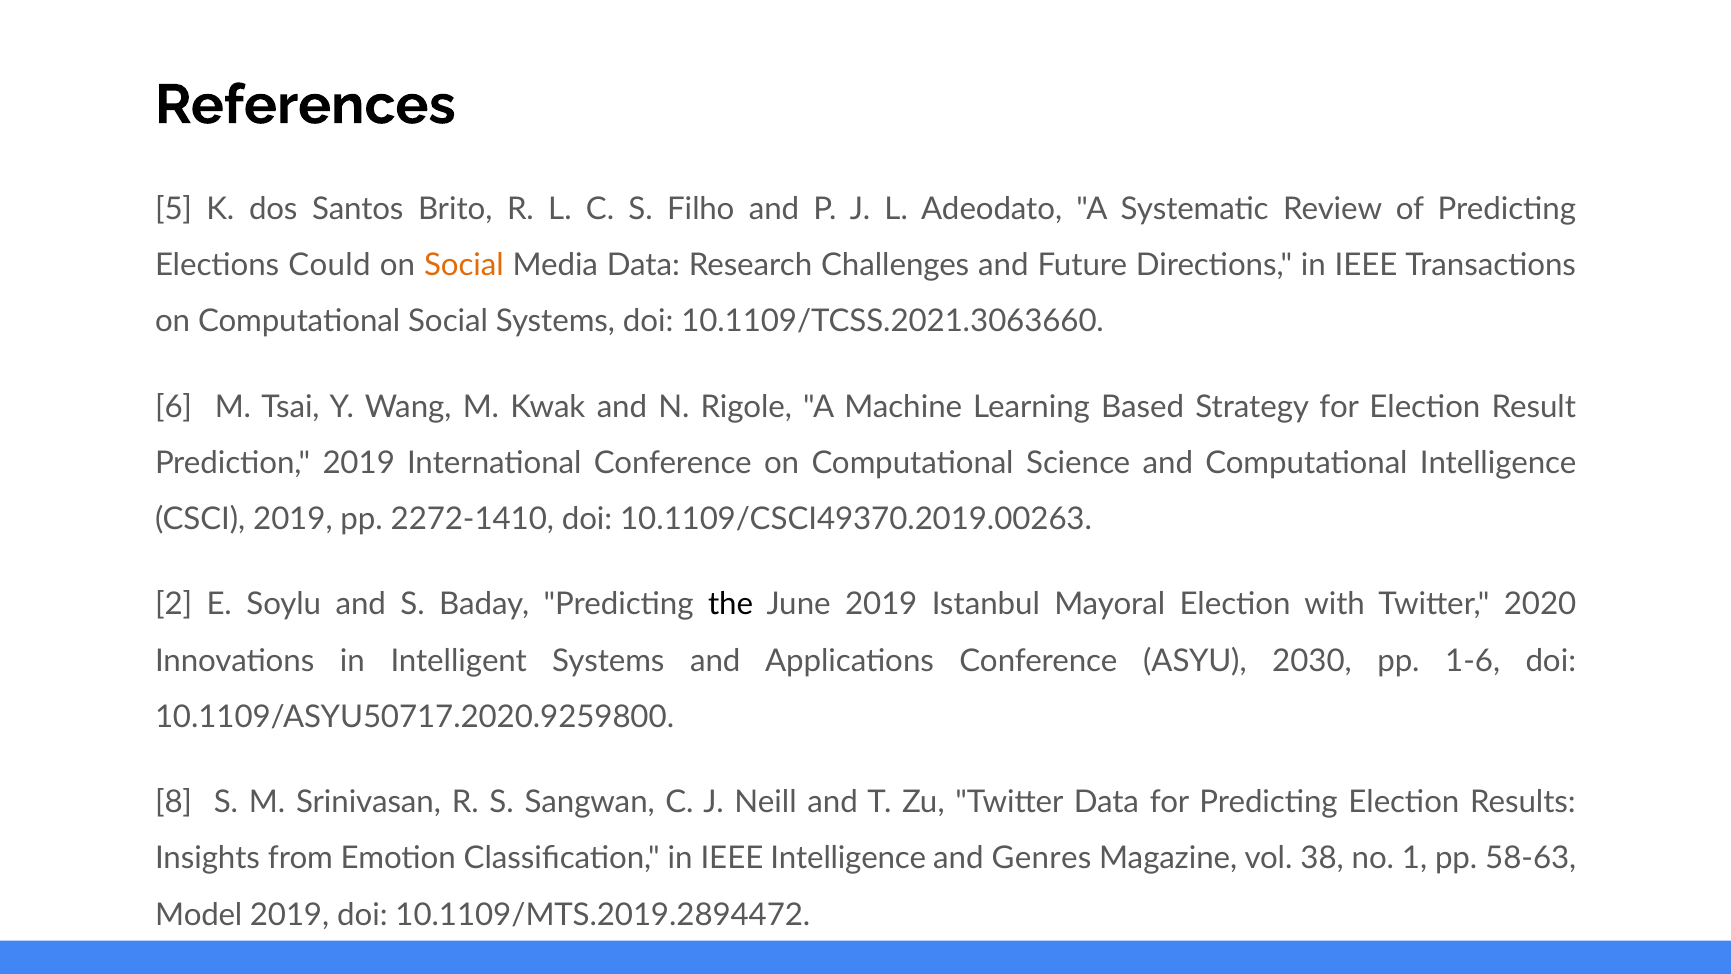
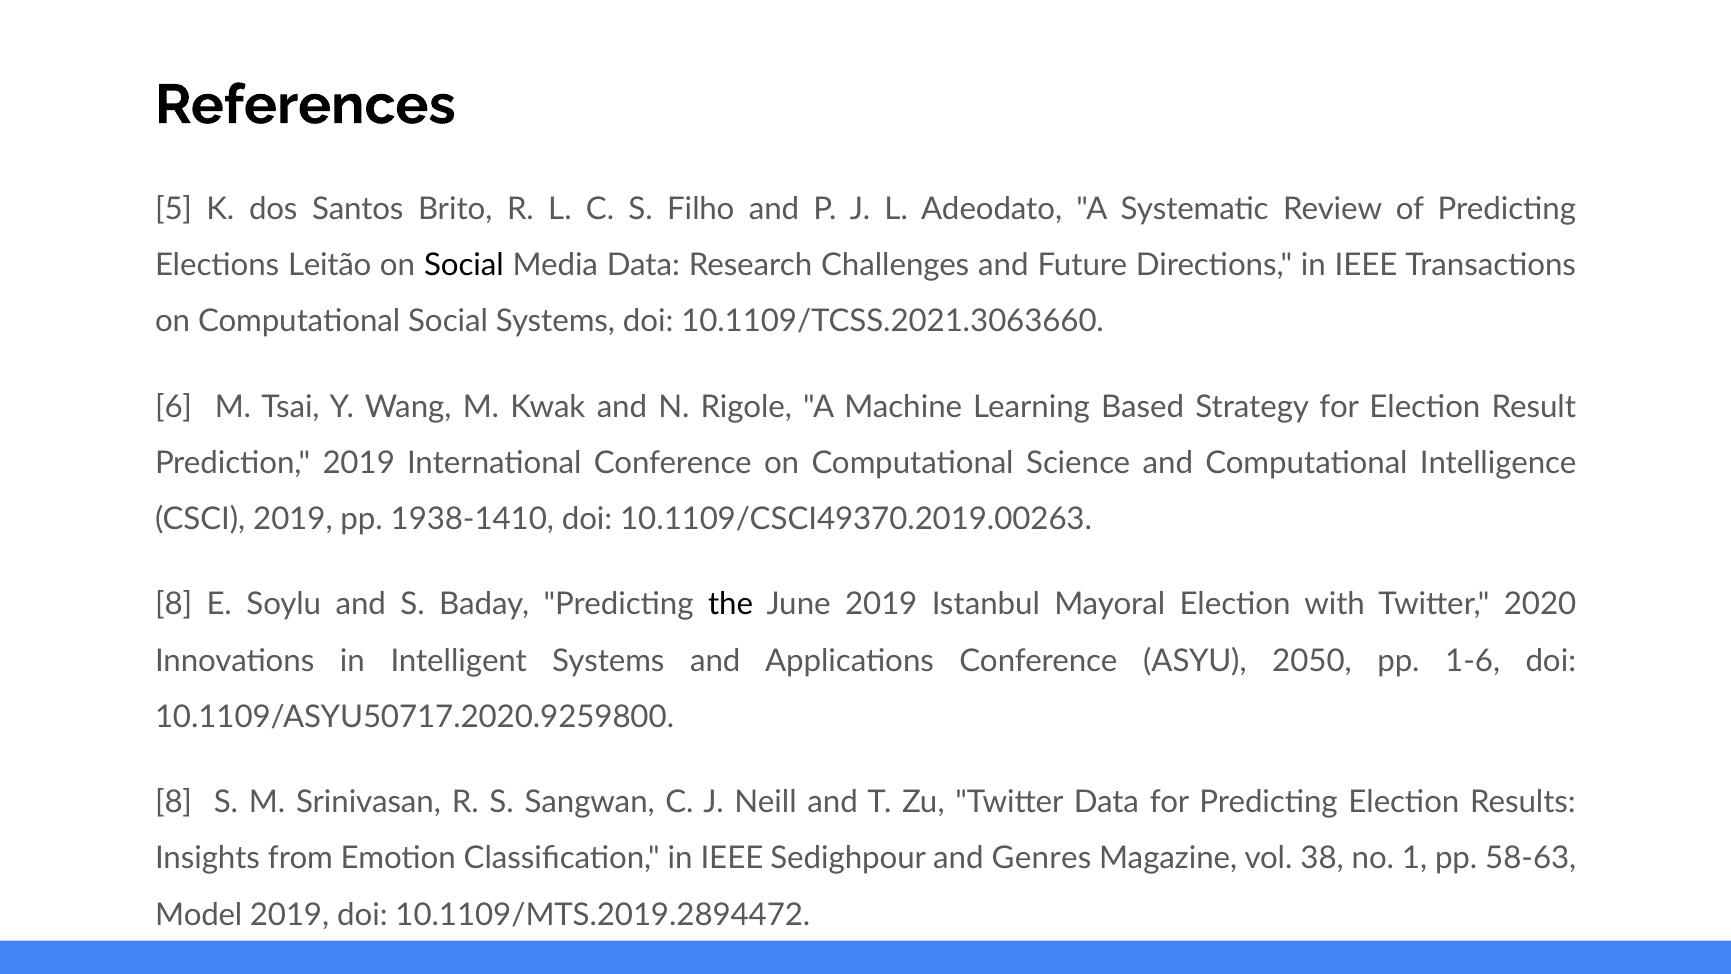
Could: Could -> Leitão (330, 265)
Social colour: orange -> black (464, 265)
2272-1410: 2272-1410 -> 1938-1410 (472, 519)
2: 2 -> 8 (174, 604)
2030: 2030 -> 2050 (1312, 661)
IEEE Intelligence: Intelligence -> Sedighpour (848, 858)
